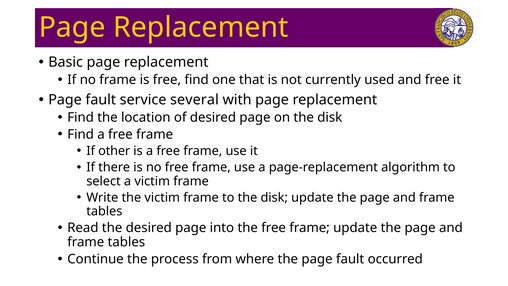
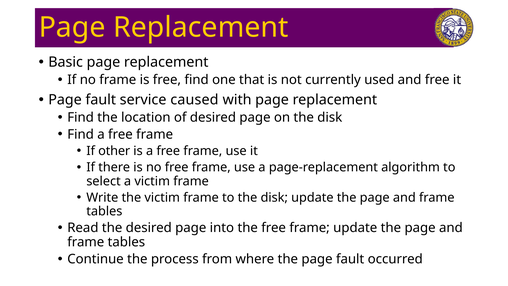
several: several -> caused (194, 100)
